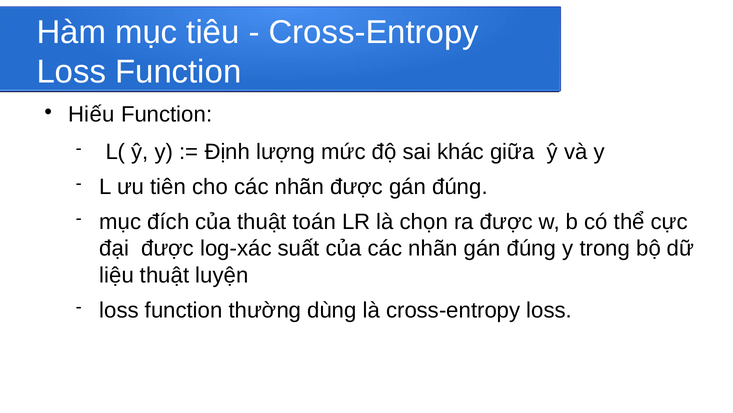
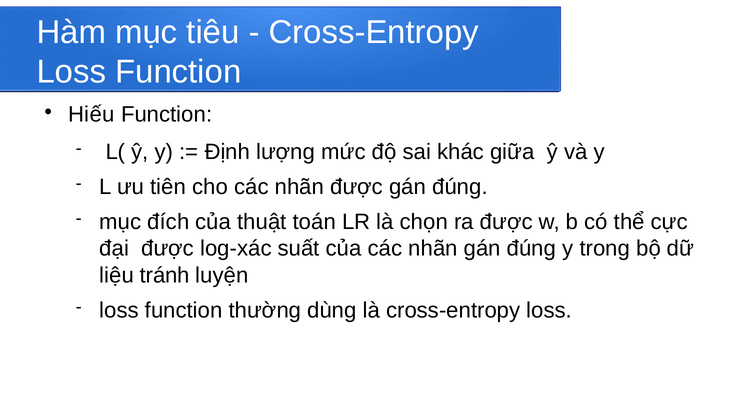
liệu thuật: thuật -> tránh (165, 275)
